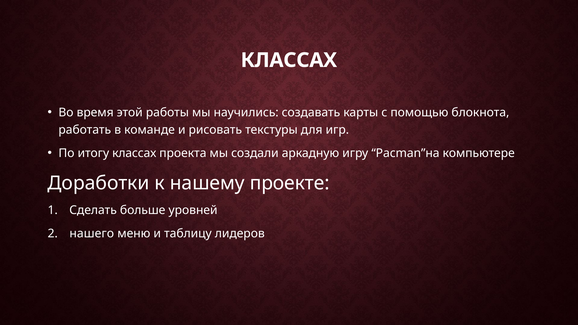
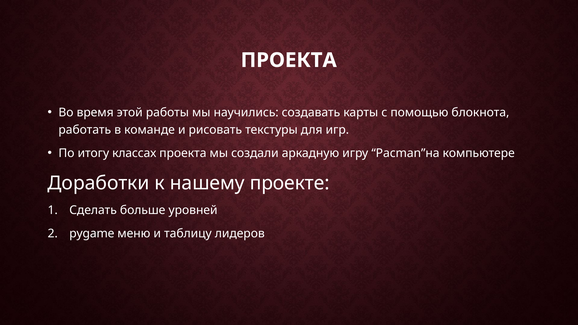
КЛАССАХ: КЛАССАХ -> ПРОЕКТА (289, 60)
нашего: нашего -> pygame (92, 234)
